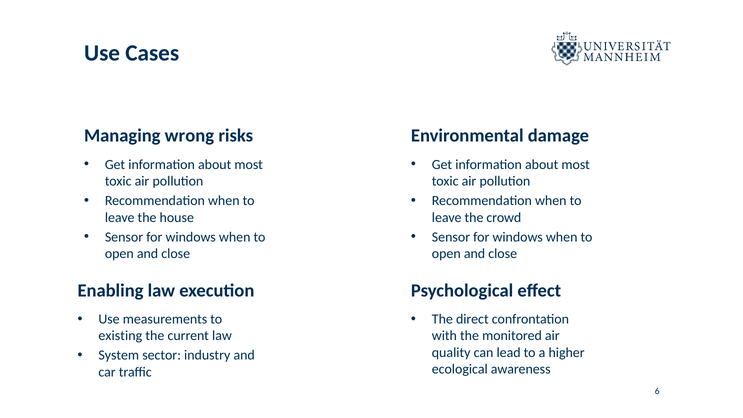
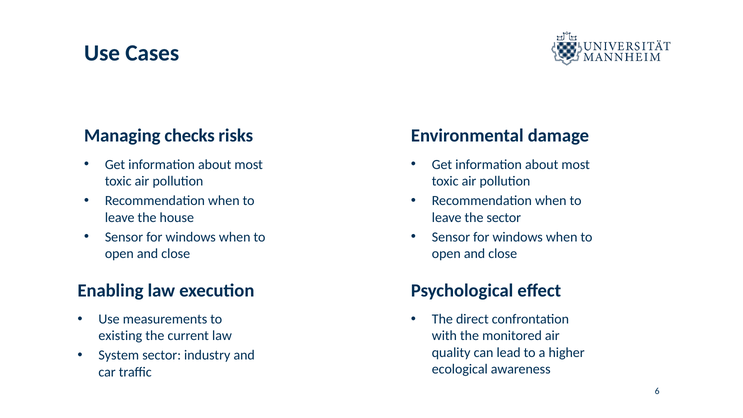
wrong: wrong -> checks (190, 136)
the crowd: crowd -> sector (504, 217)
